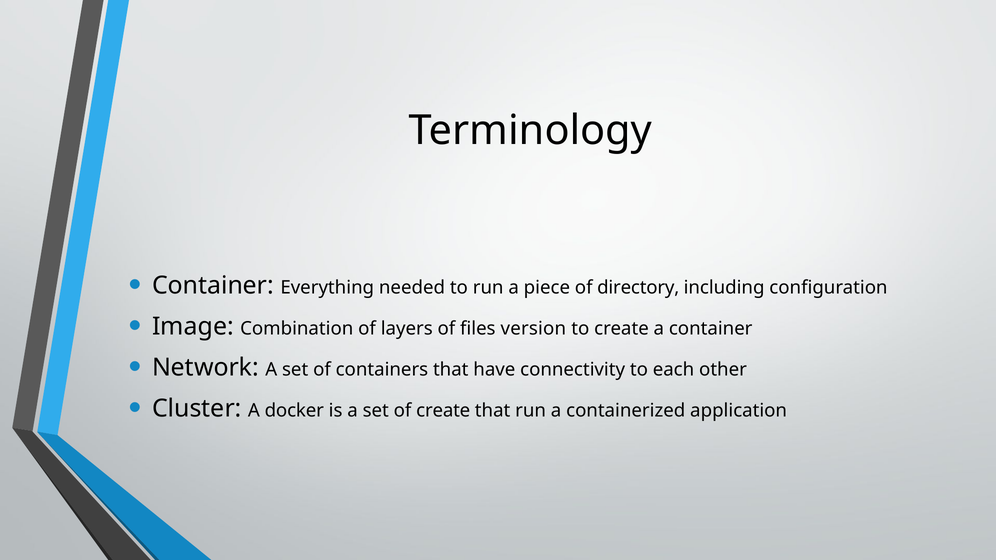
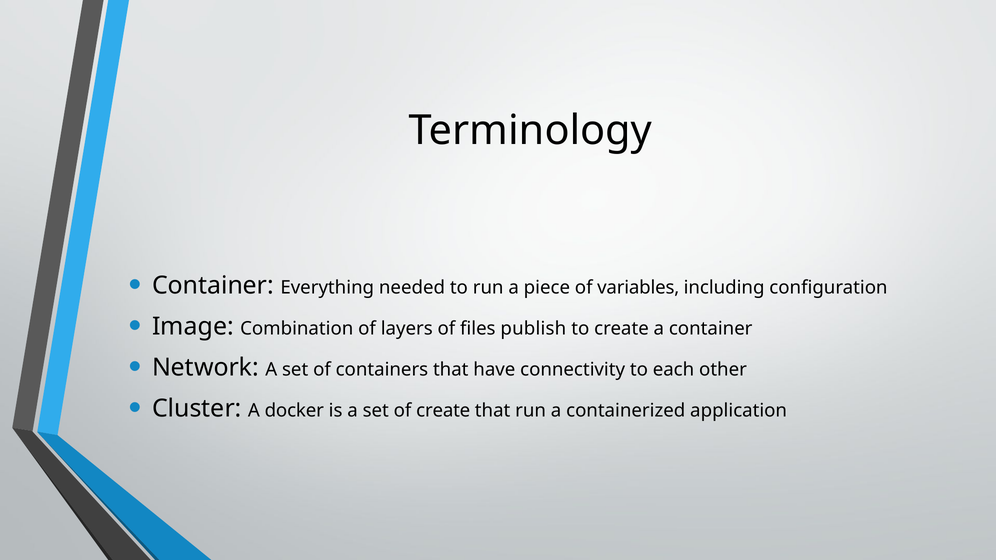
directory: directory -> variables (638, 288)
version: version -> publish (533, 329)
